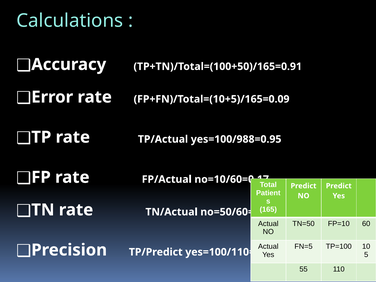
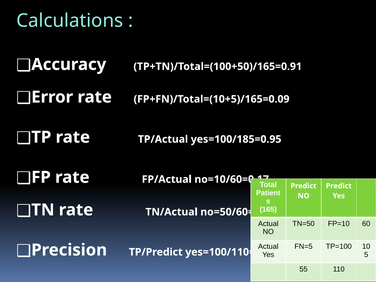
yes=100/988=0.95: yes=100/988=0.95 -> yes=100/185=0.95 (236, 139)
